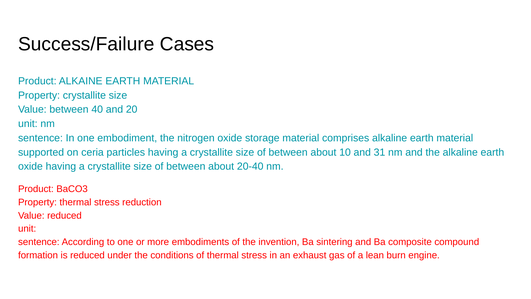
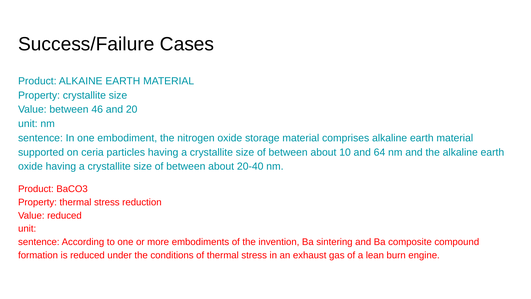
40: 40 -> 46 (97, 109)
31: 31 -> 64 (379, 152)
